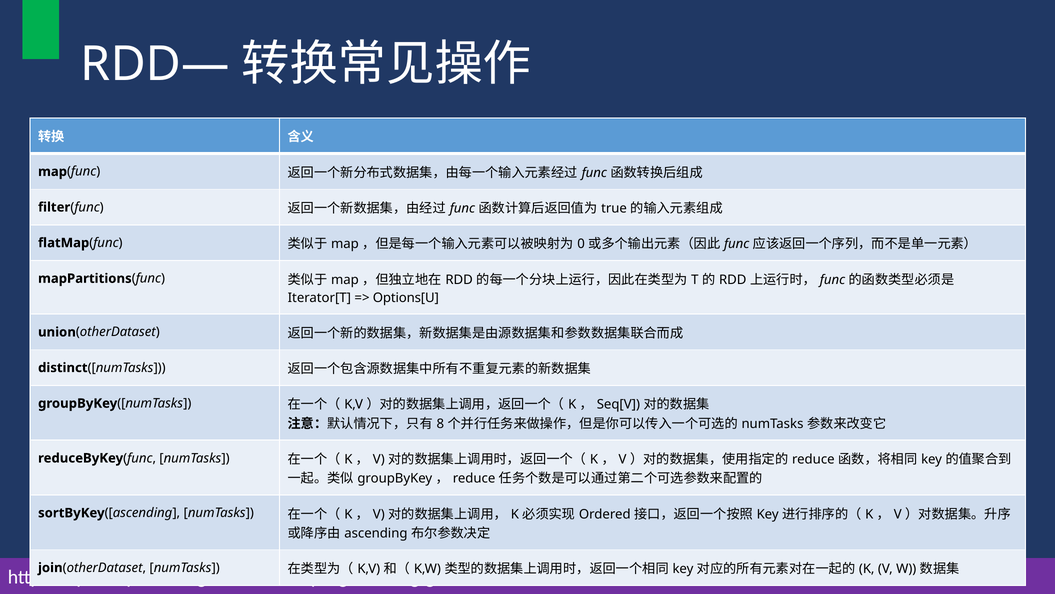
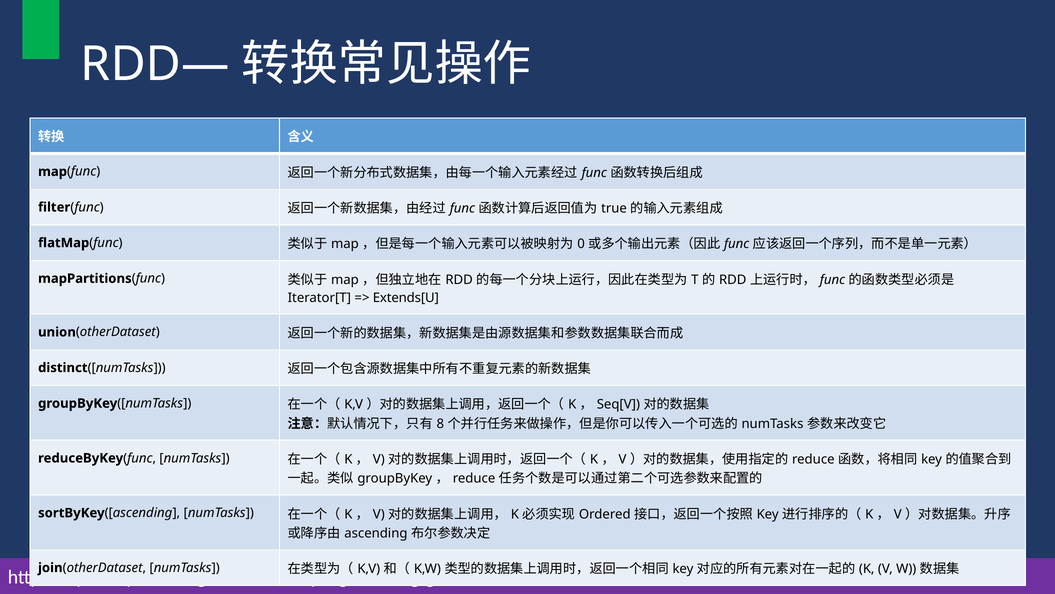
Options[U: Options[U -> Extends[U (406, 297)
